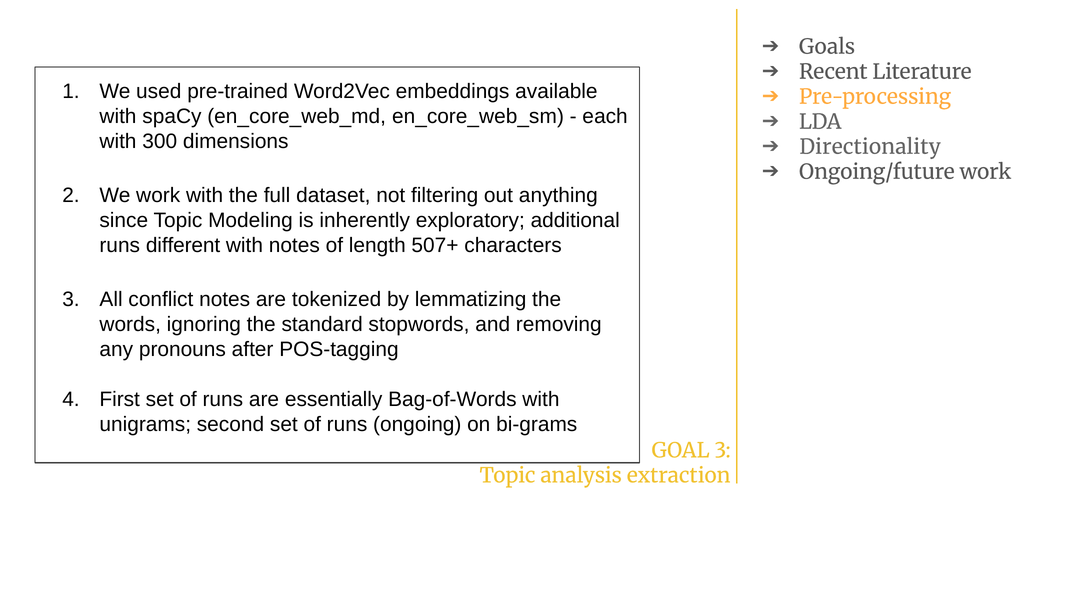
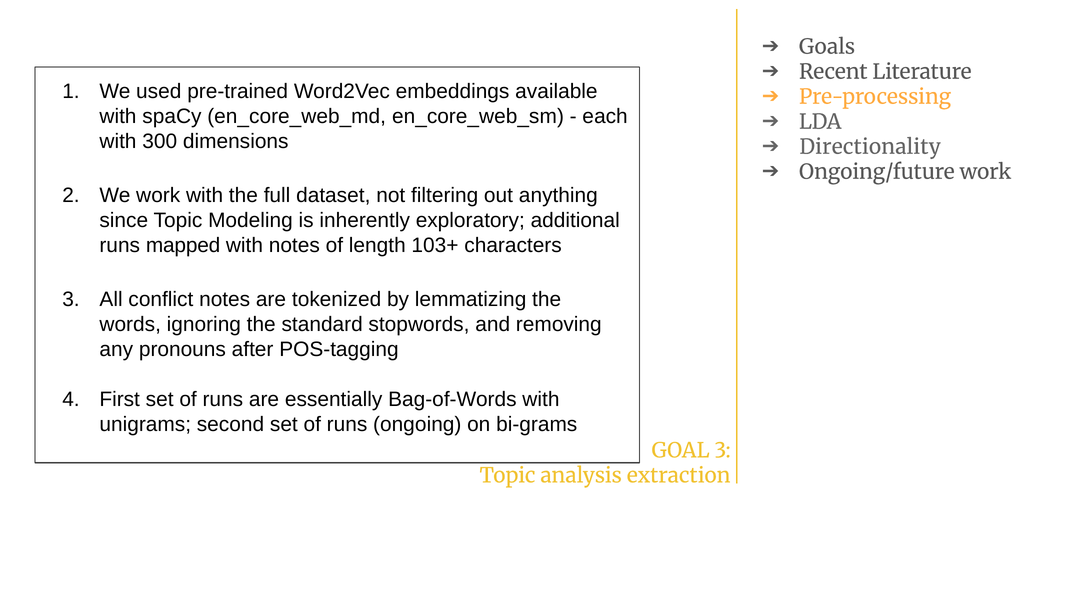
different: different -> mapped (183, 245)
507+: 507+ -> 103+ (435, 245)
